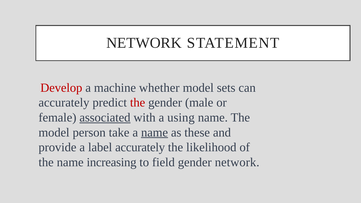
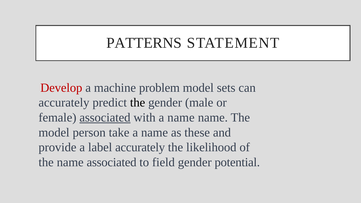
NETWORK: NETWORK -> PATTERNS (144, 43)
whether: whether -> problem (159, 88)
the colour: red -> black (138, 103)
with a using: using -> name (181, 118)
name underline: present -> none (155, 132)
name increasing: increasing -> associated (112, 162)
gender network: network -> potential (237, 162)
